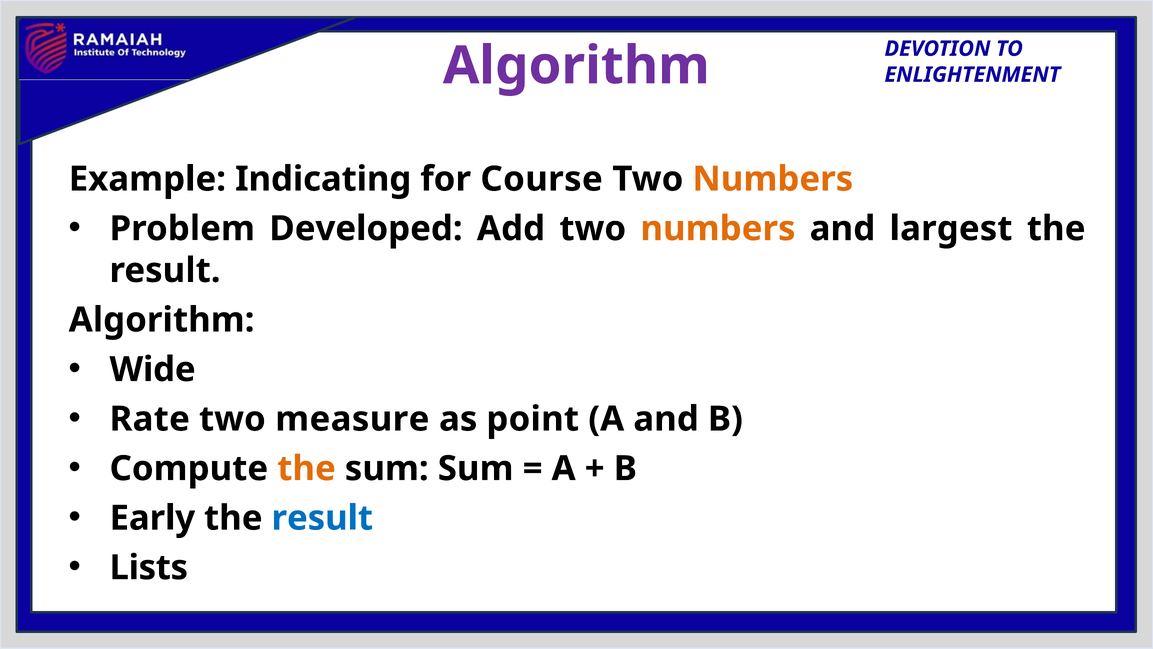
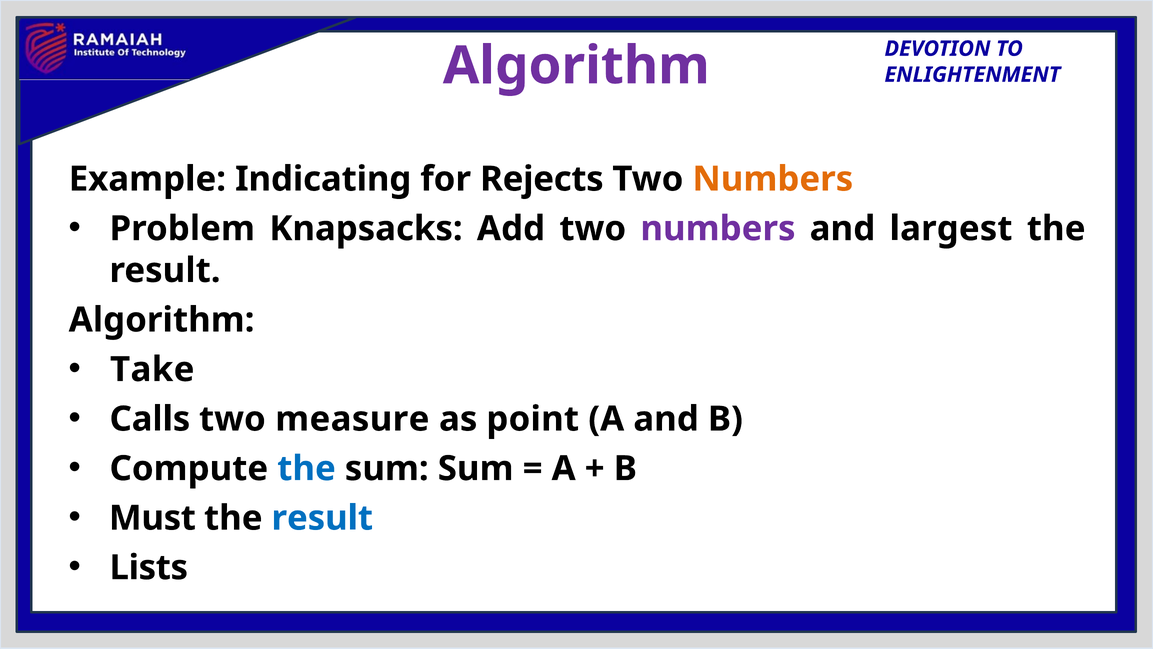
Course: Course -> Rejects (542, 179)
Developed: Developed -> Knapsacks (366, 228)
numbers colour: orange -> purple (718, 228)
Wide: Wide -> Take (152, 369)
Rate: Rate -> Calls (150, 419)
the colour: orange -> blue (307, 468)
Early: Early -> Must (152, 518)
